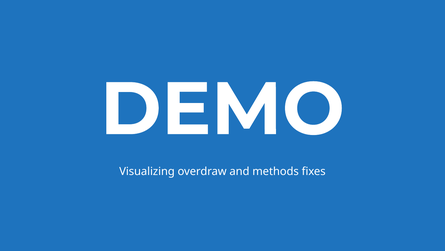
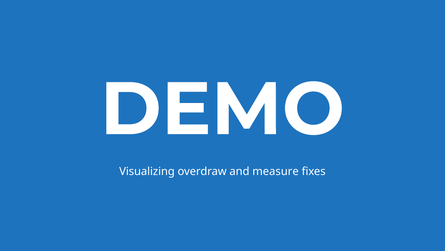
methods: methods -> measure (276, 171)
